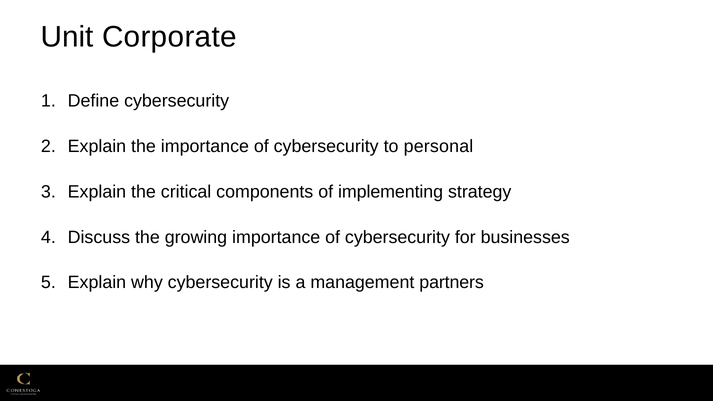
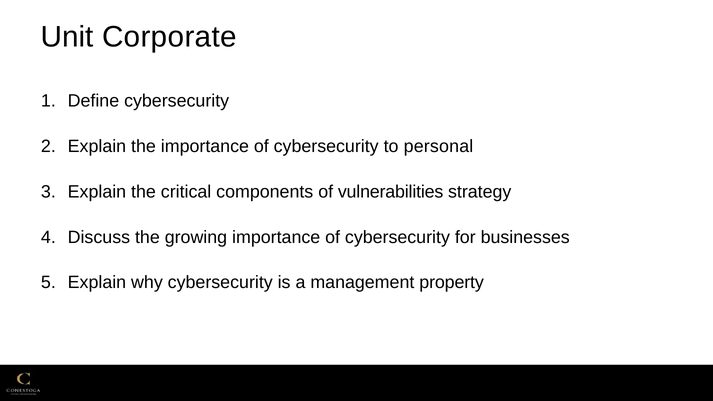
implementing: implementing -> vulnerabilities (391, 192)
partners: partners -> property (452, 283)
